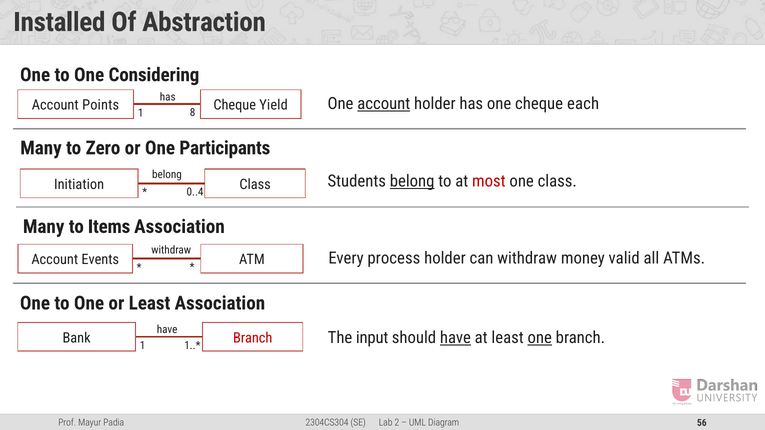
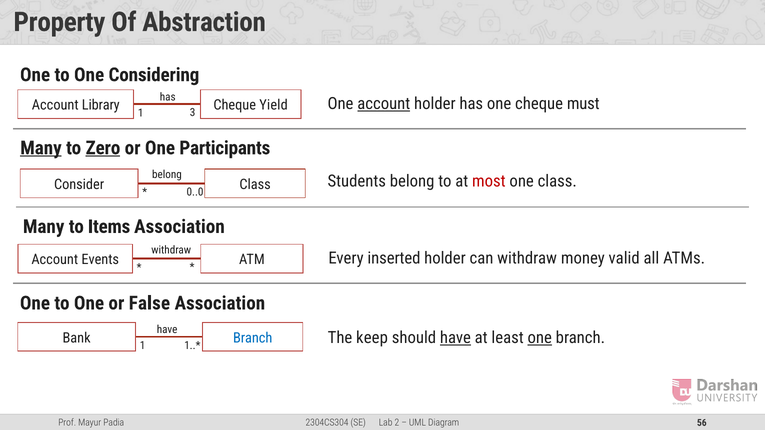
Installed: Installed -> Property (59, 22)
each: each -> must (583, 104)
Points: Points -> Library (101, 105)
8: 8 -> 3 (193, 113)
Many underline: none -> present (41, 148)
Zero underline: none -> present (103, 148)
belong underline: present -> none (412, 182)
Initiation: Initiation -> Consider (79, 185)
0..4: 0..4 -> 0..0 (195, 192)
process: process -> inserted (394, 259)
or Least: Least -> False (149, 303)
input: input -> keep (372, 338)
Branch colour: red -> blue (253, 338)
